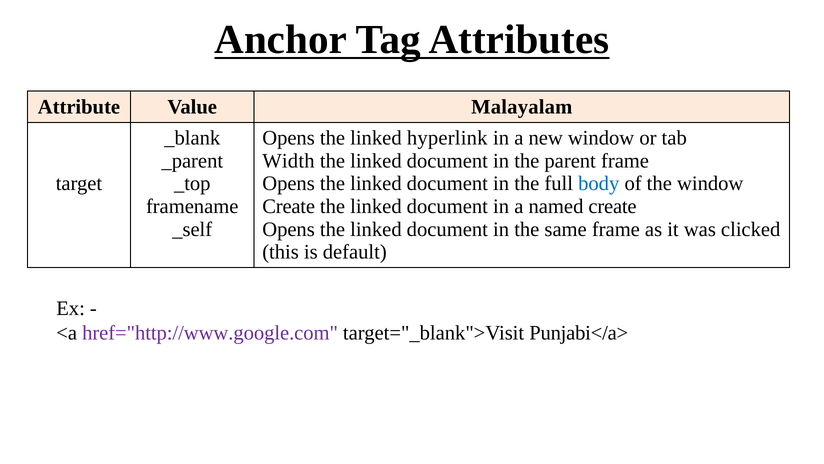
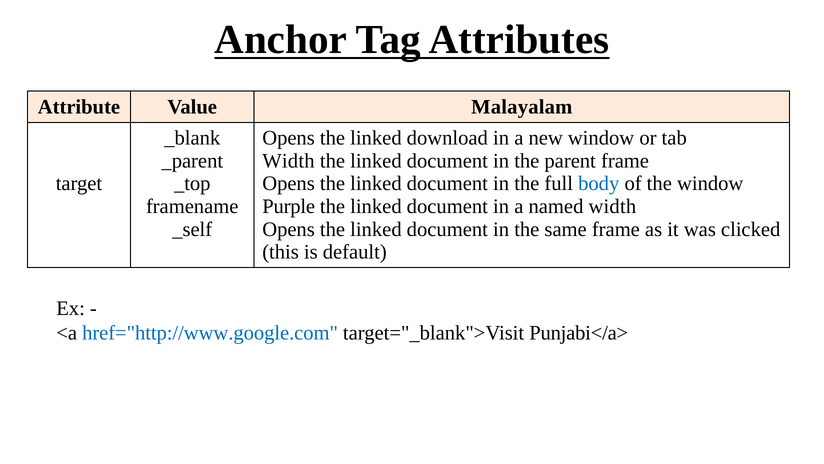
hyperlink: hyperlink -> download (447, 138)
Create: Create -> Purple (289, 206)
named create: create -> width (612, 206)
href="http://www.google.com colour: purple -> blue (210, 333)
